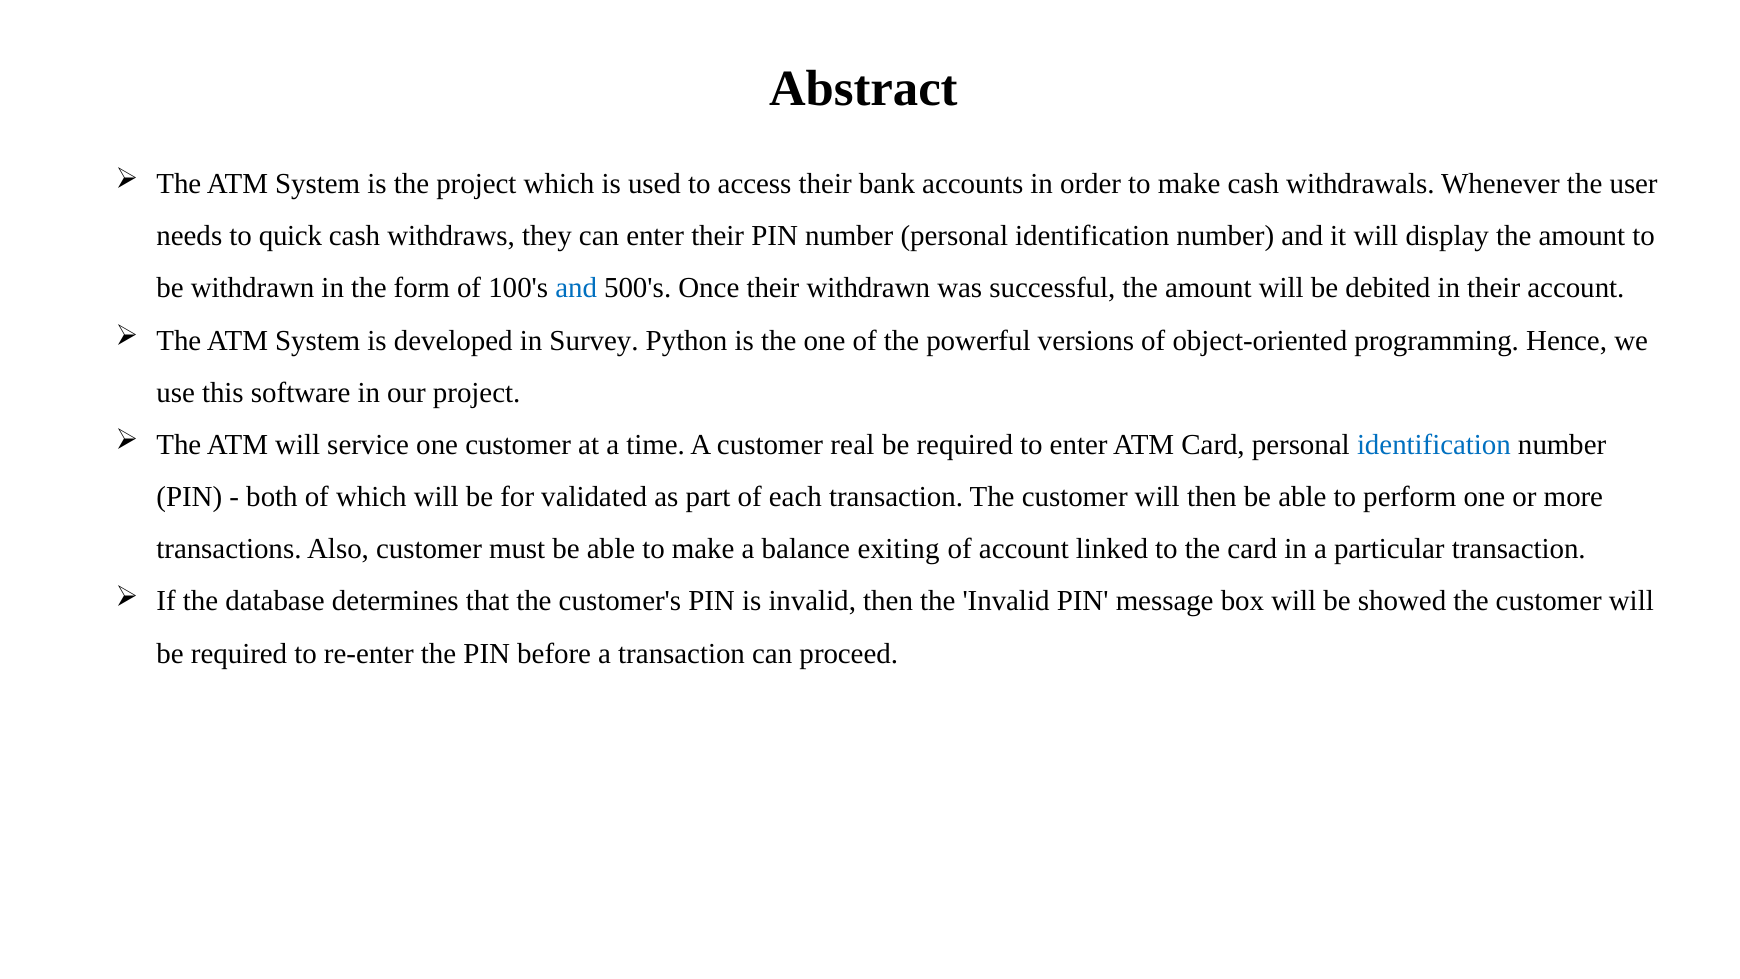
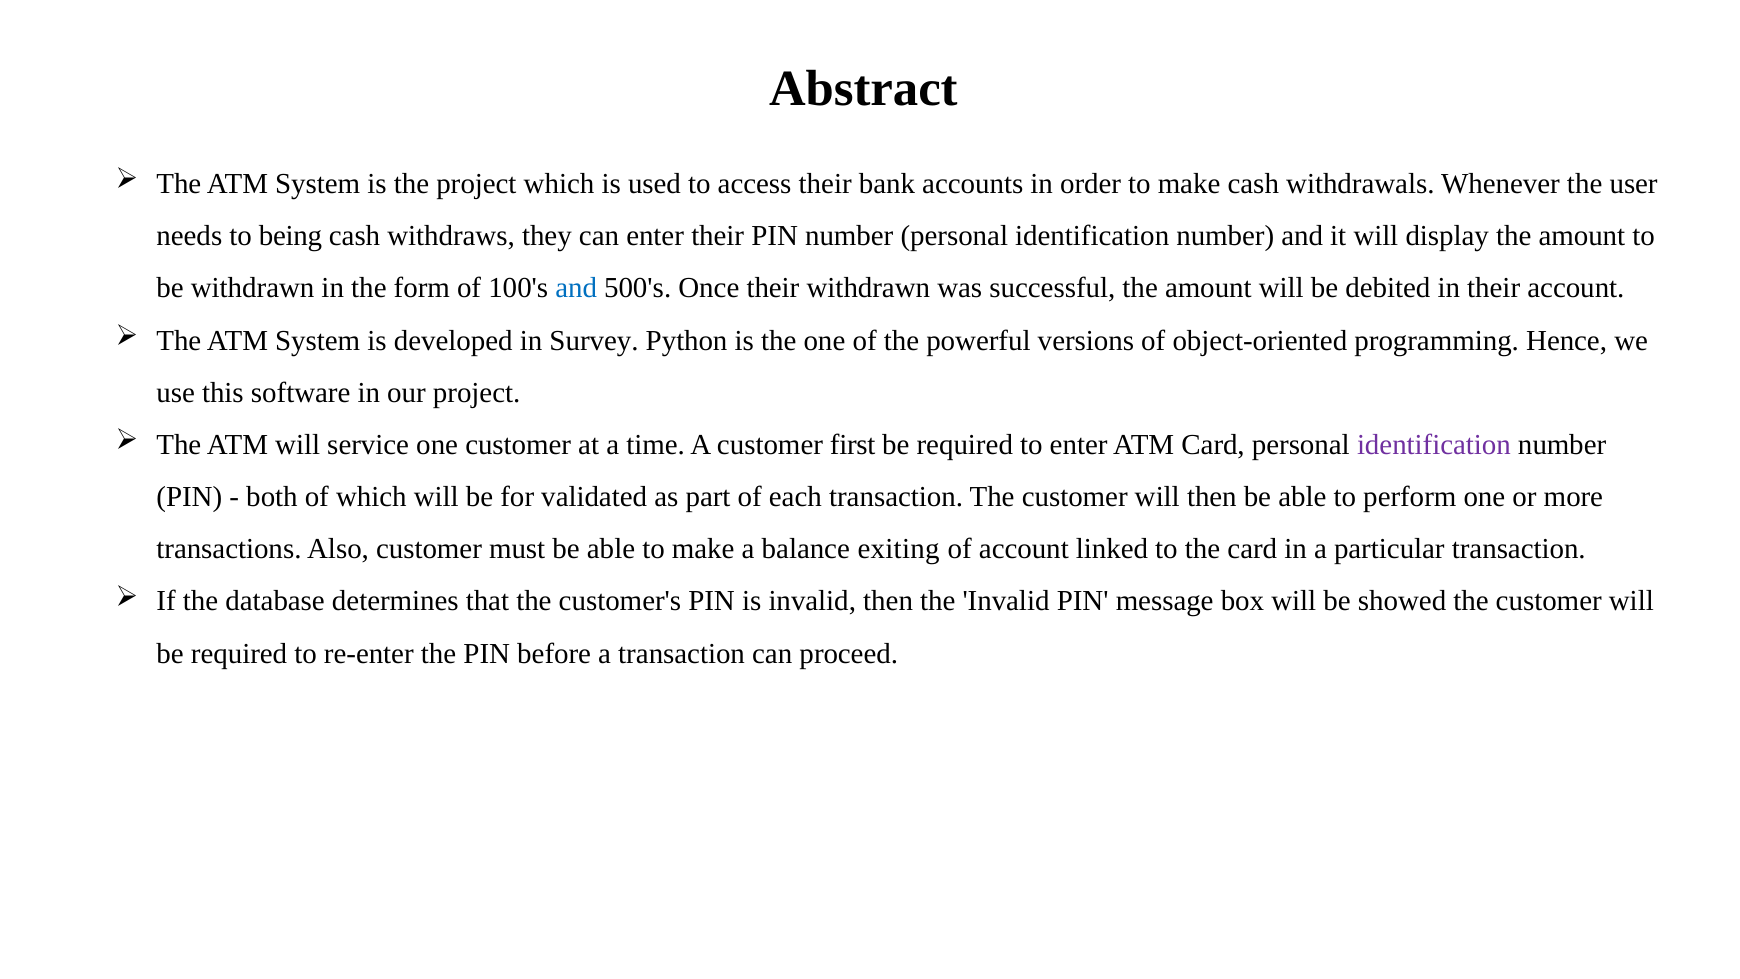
quick: quick -> being (290, 236)
real: real -> first (853, 445)
identification colour: blue -> purple (1434, 445)
